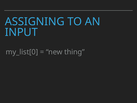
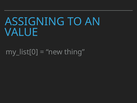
INPUT: INPUT -> VALUE (21, 32)
